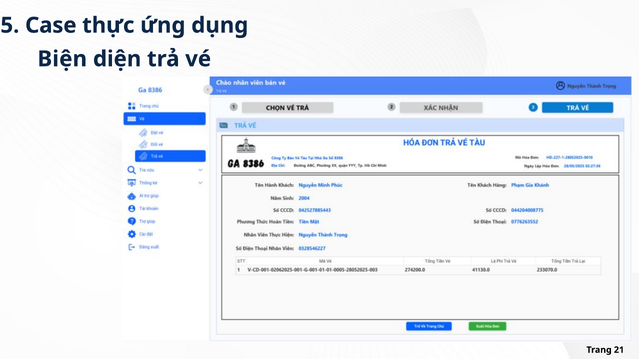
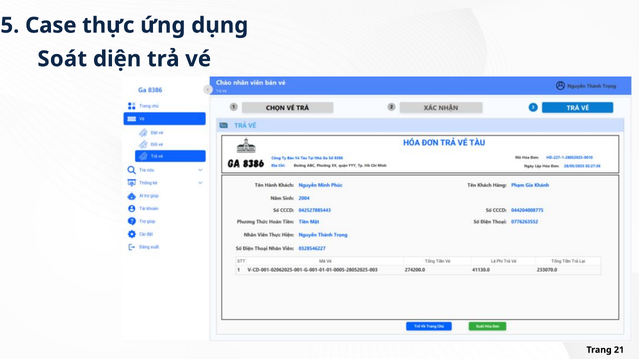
Biện: Biện -> Soát (62, 59)
